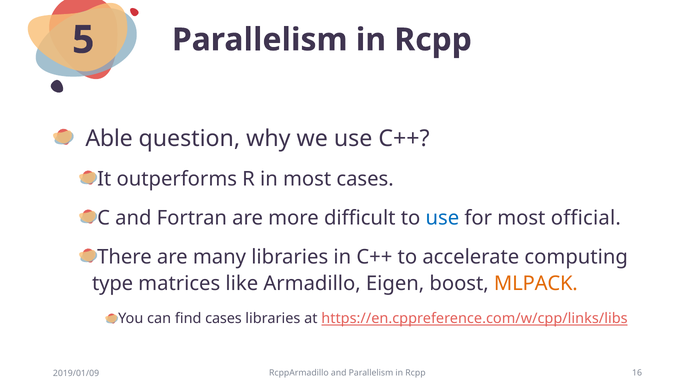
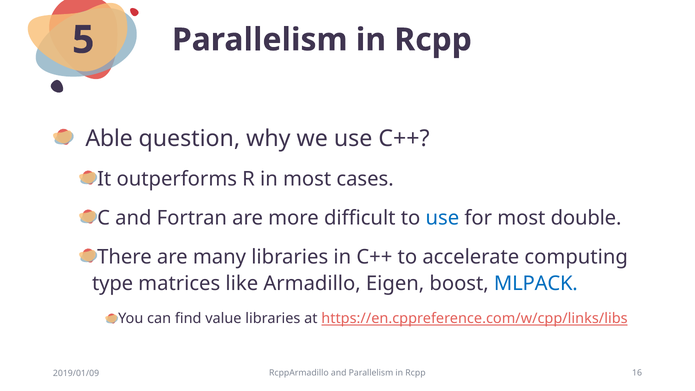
official: official -> double (586, 218)
MLPACK colour: orange -> blue (536, 284)
find cases: cases -> value (223, 318)
